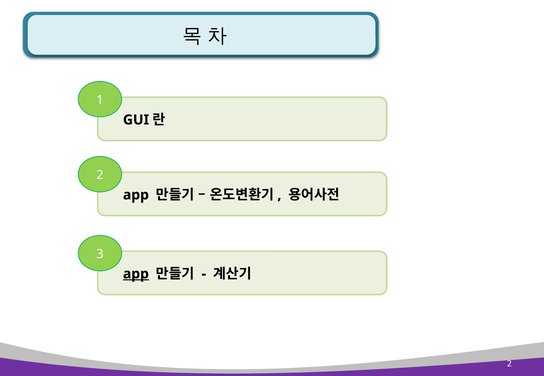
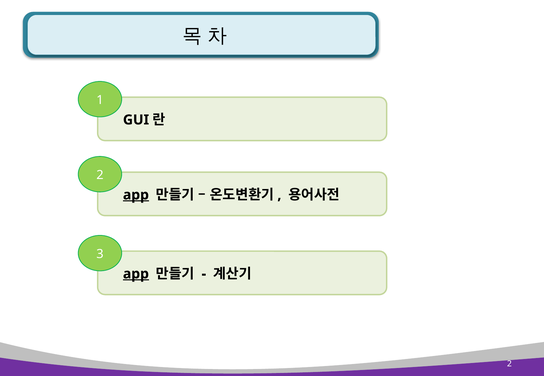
app underline: none -> present (136, 195)
